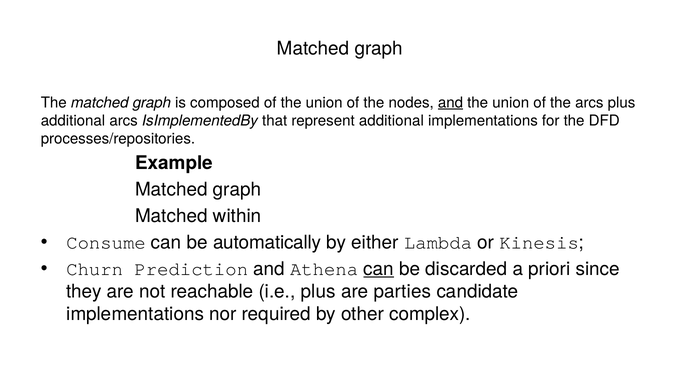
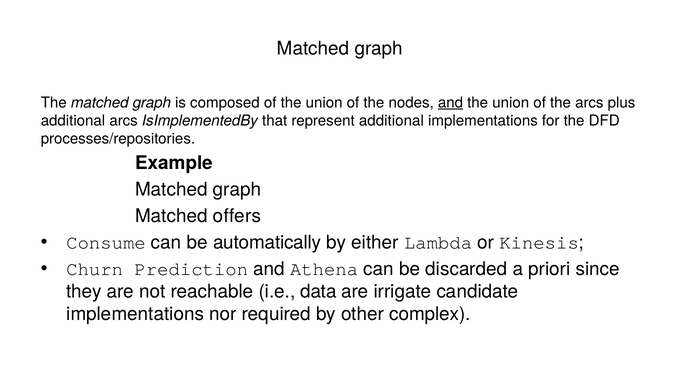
within: within -> offers (237, 216)
can underline: present -> none (379, 269)
i.e plus: plus -> data (318, 292)
parties: parties -> irrigate (402, 292)
